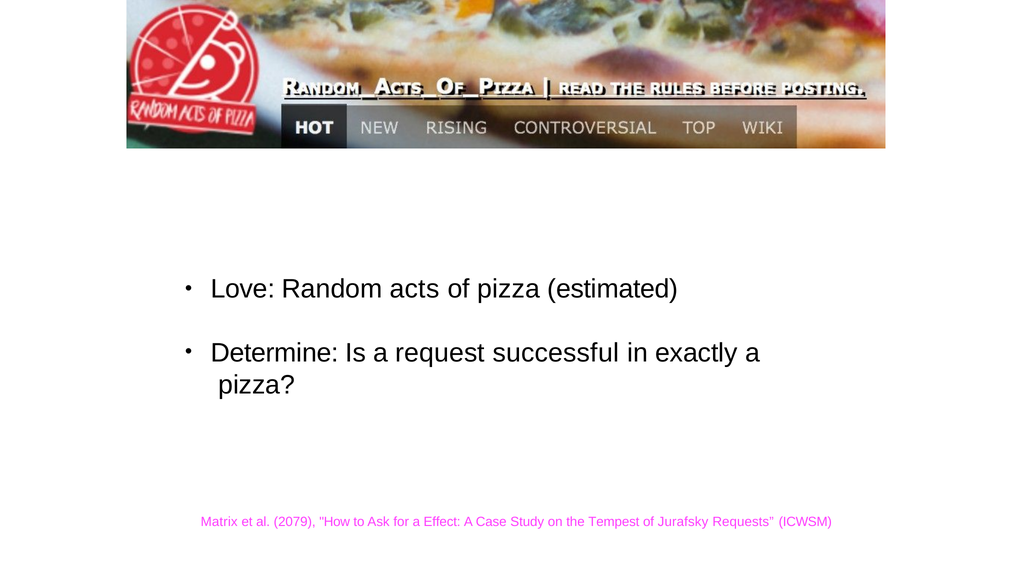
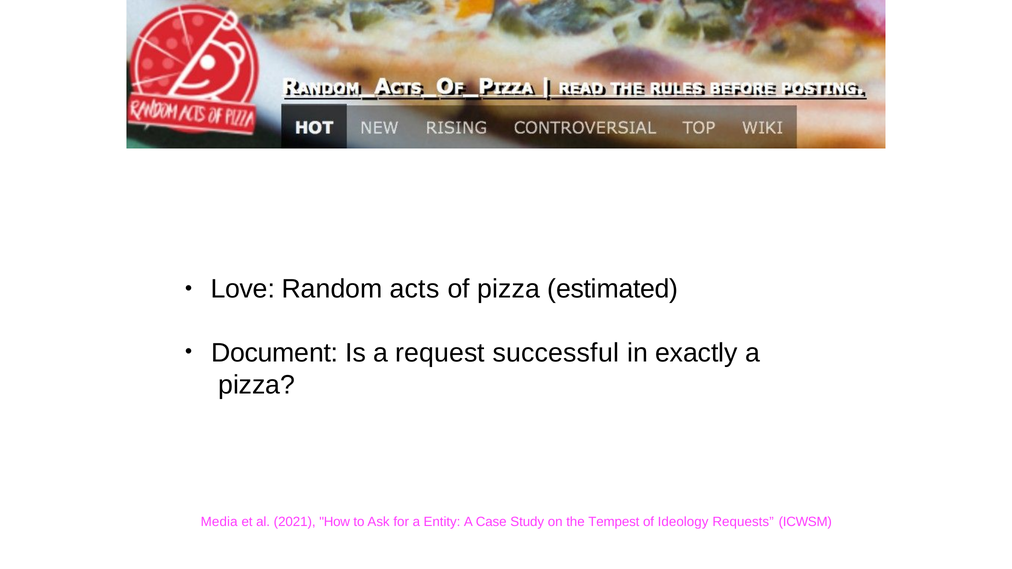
Determine: Determine -> Document (275, 353)
Matrix: Matrix -> Media (219, 522)
2079: 2079 -> 2021 (295, 522)
Effect: Effect -> Entity (442, 522)
Jurafsky: Jurafsky -> Ideology (683, 522)
